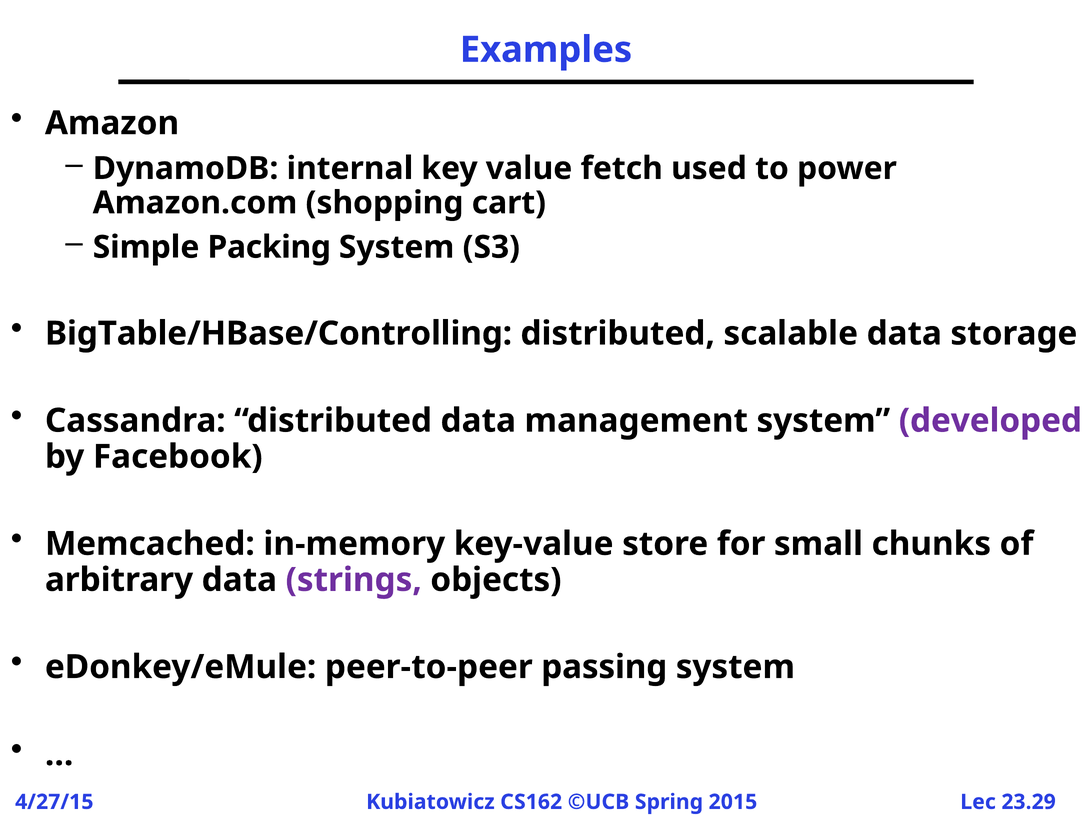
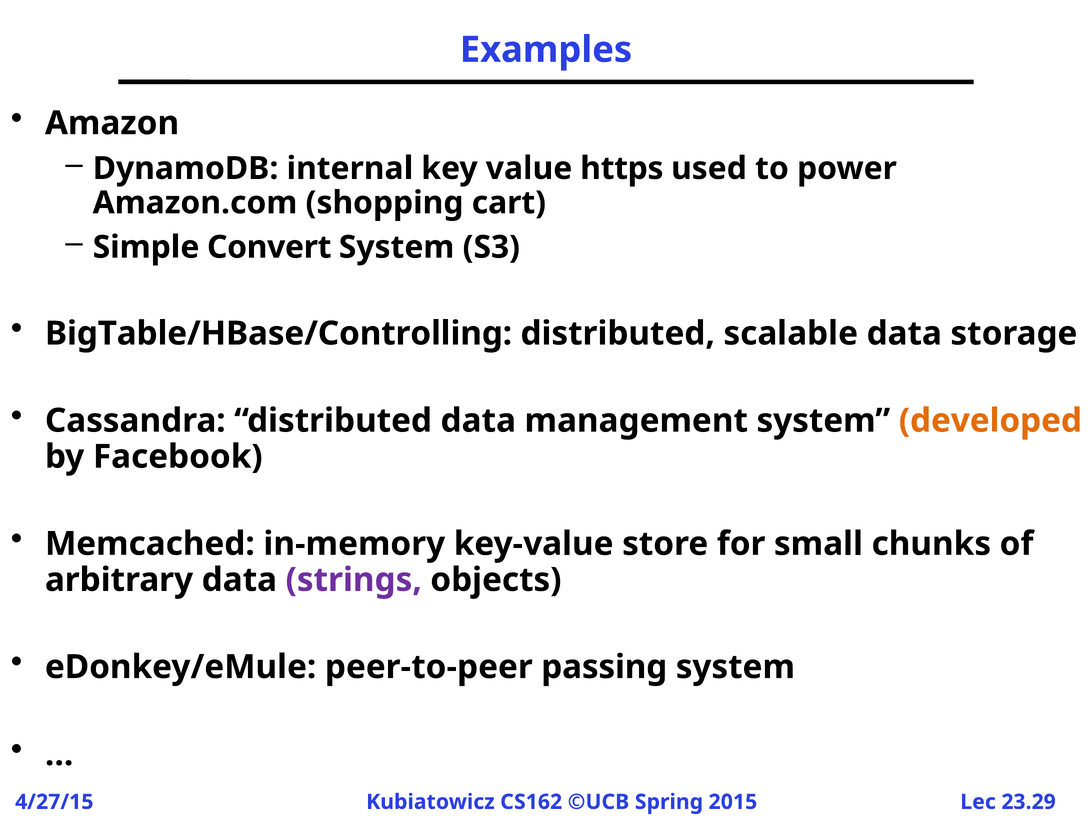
fetch: fetch -> https (622, 168)
Packing: Packing -> Convert (269, 247)
developed colour: purple -> orange (990, 421)
